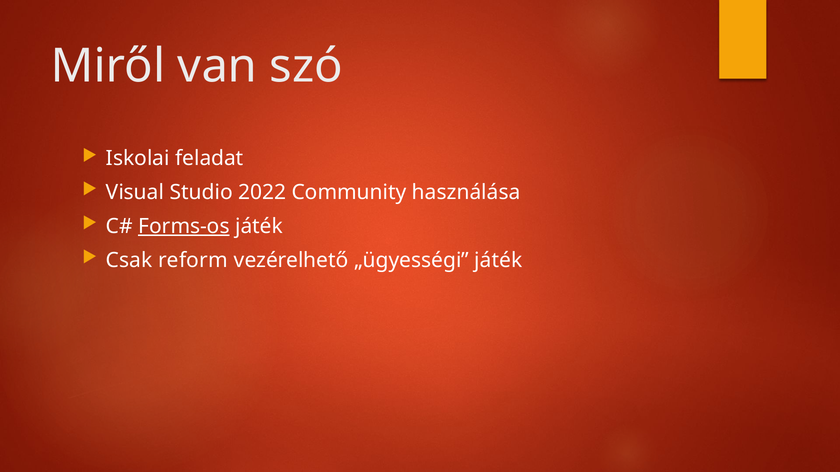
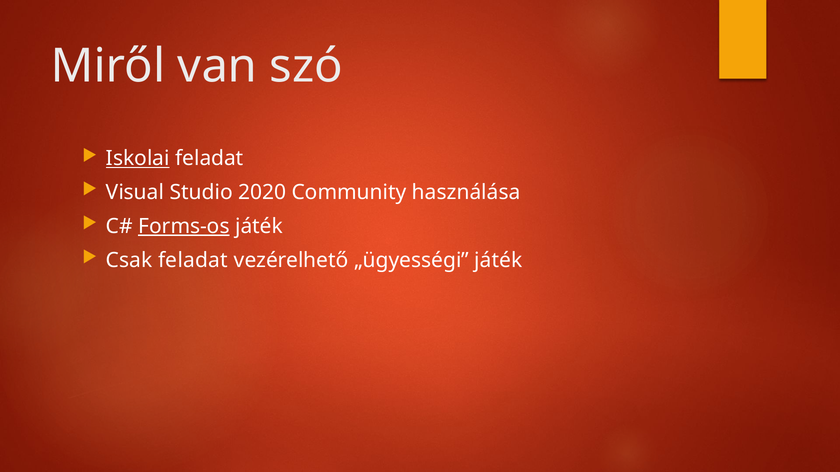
Iskolai underline: none -> present (138, 159)
2022: 2022 -> 2020 (262, 193)
Csak reform: reform -> feladat (193, 261)
